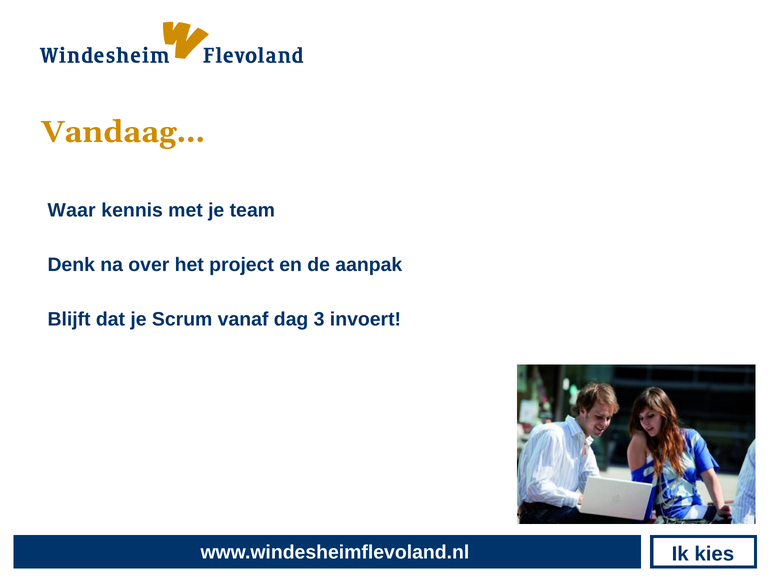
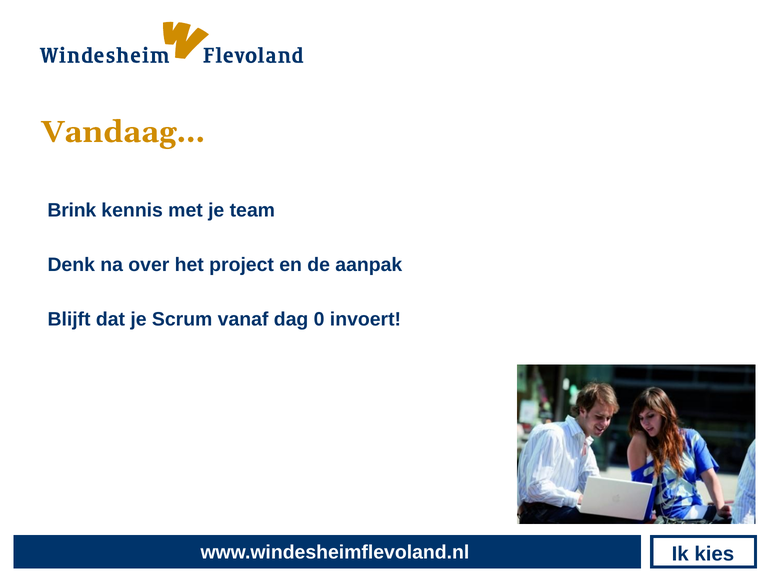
Waar: Waar -> Brink (72, 210)
3: 3 -> 0 (319, 319)
